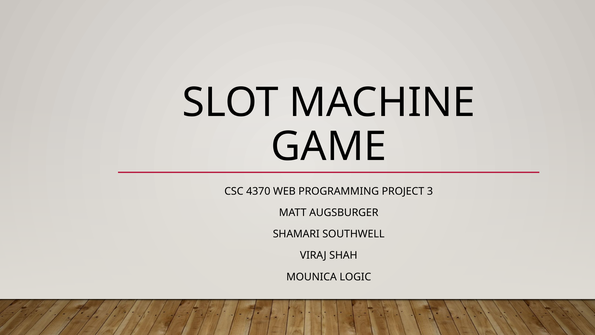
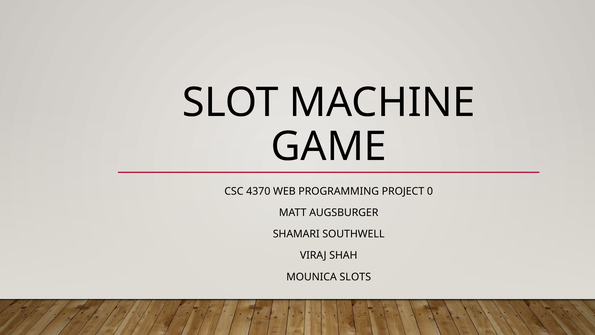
3: 3 -> 0 (430, 191)
LOGIC: LOGIC -> SLOTS (355, 277)
